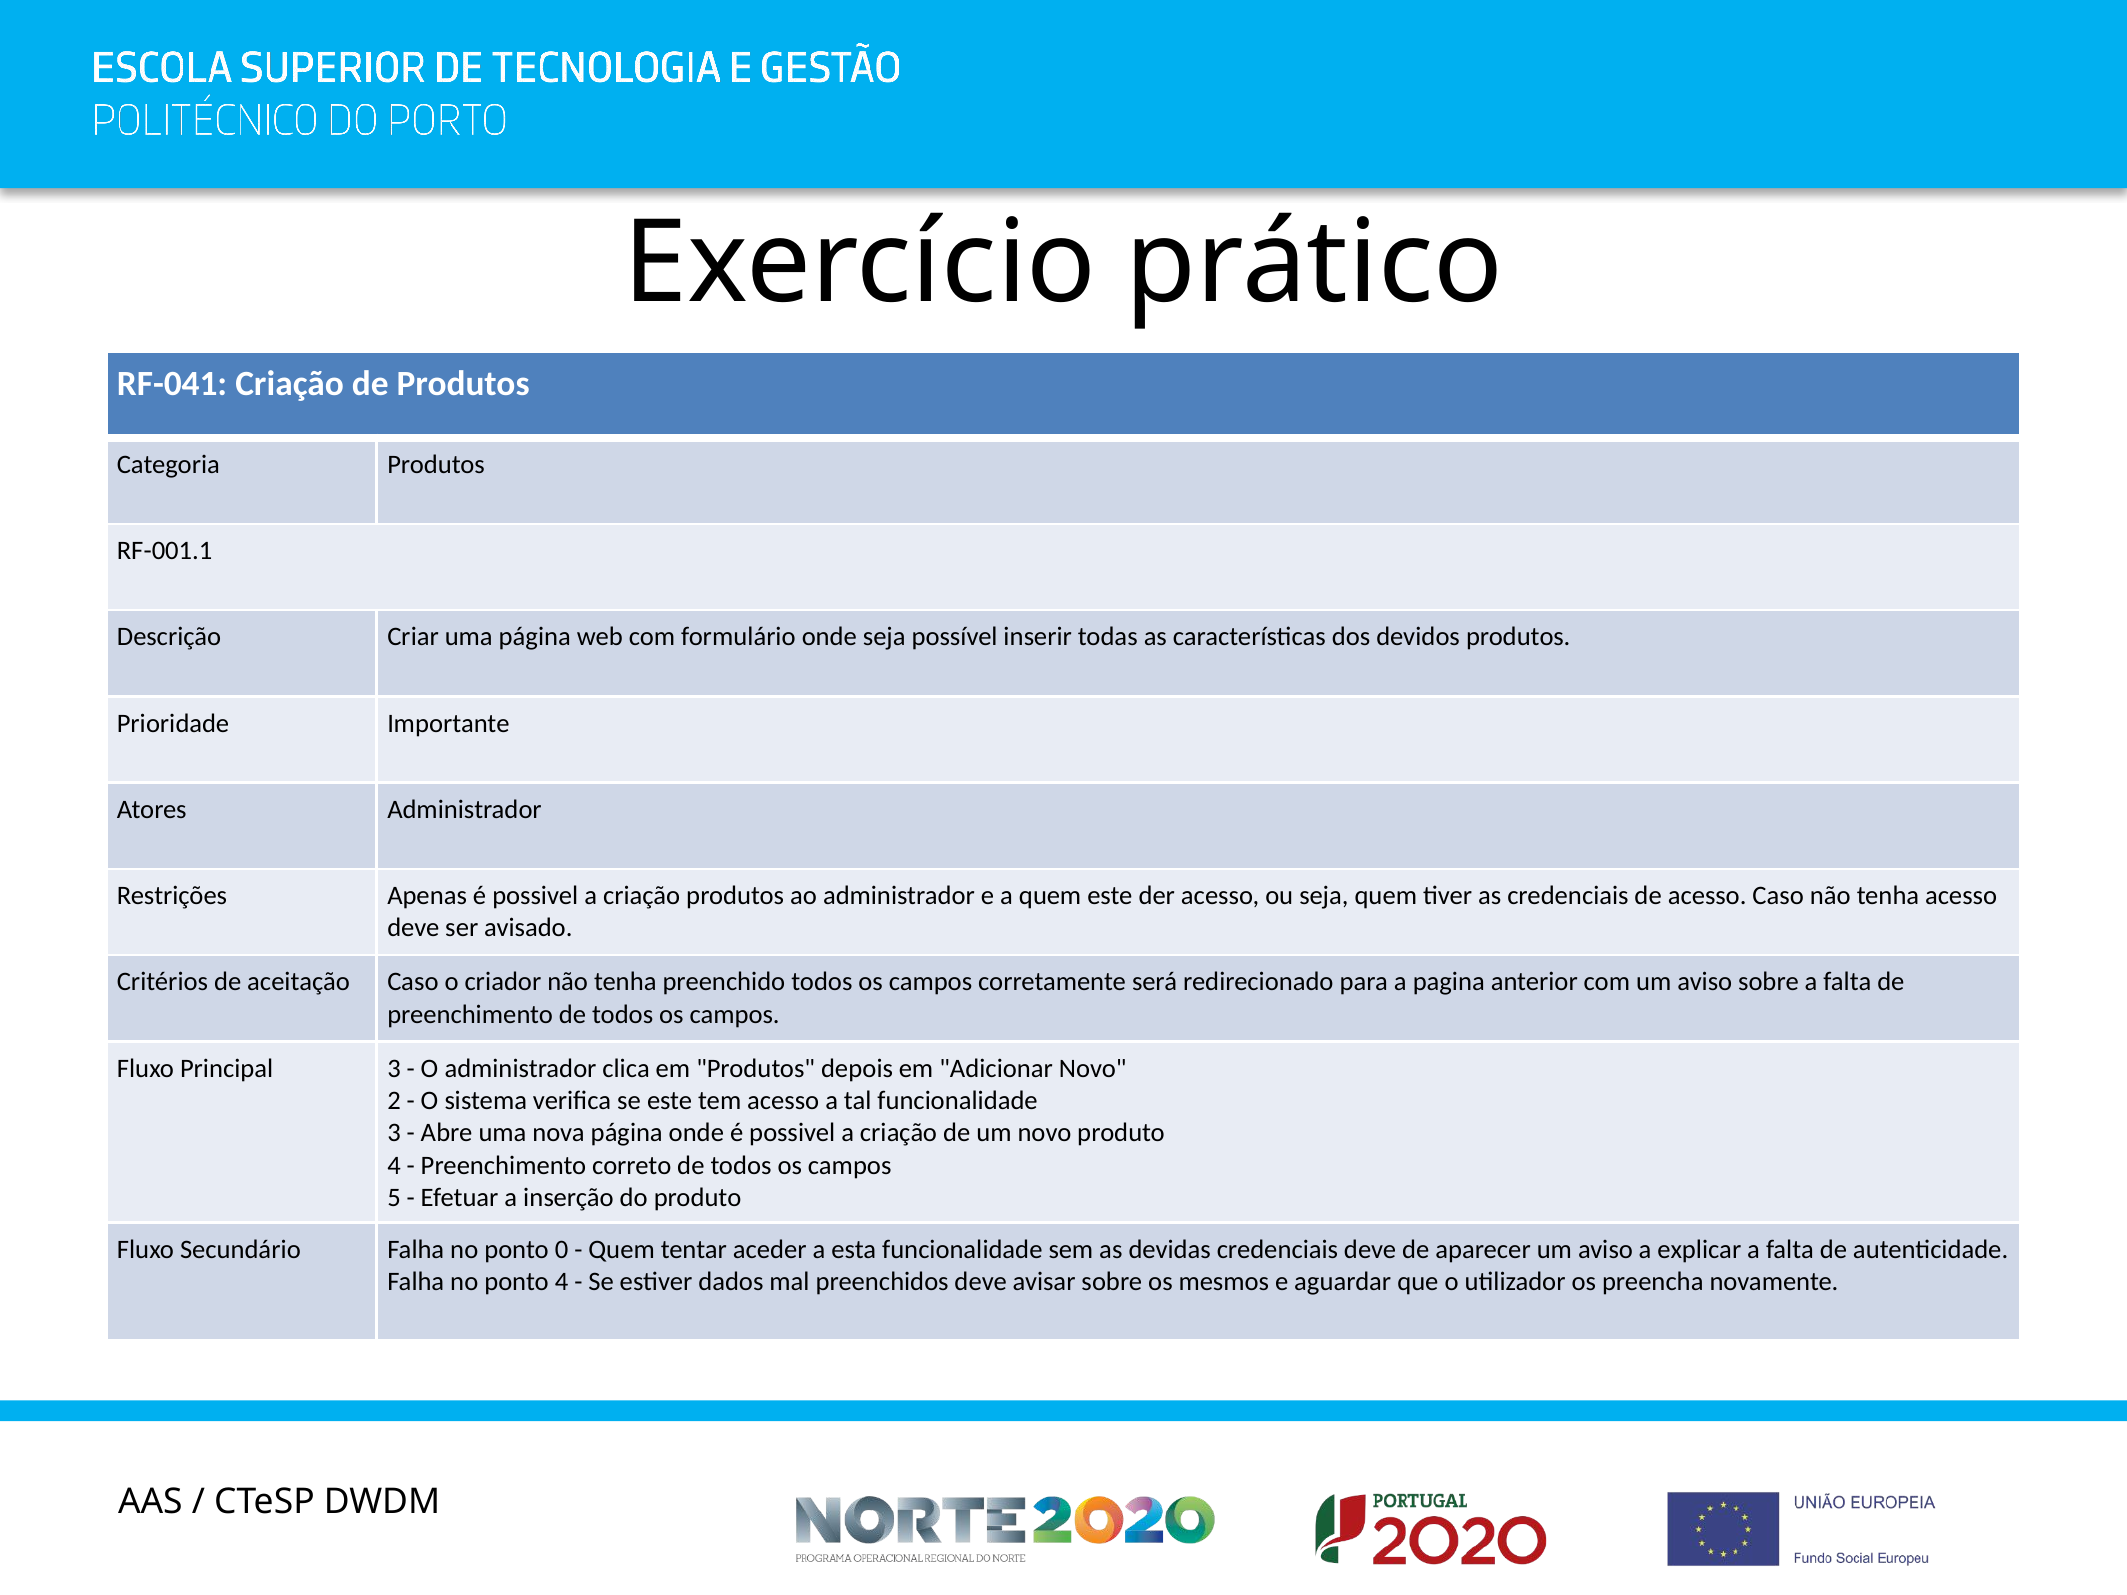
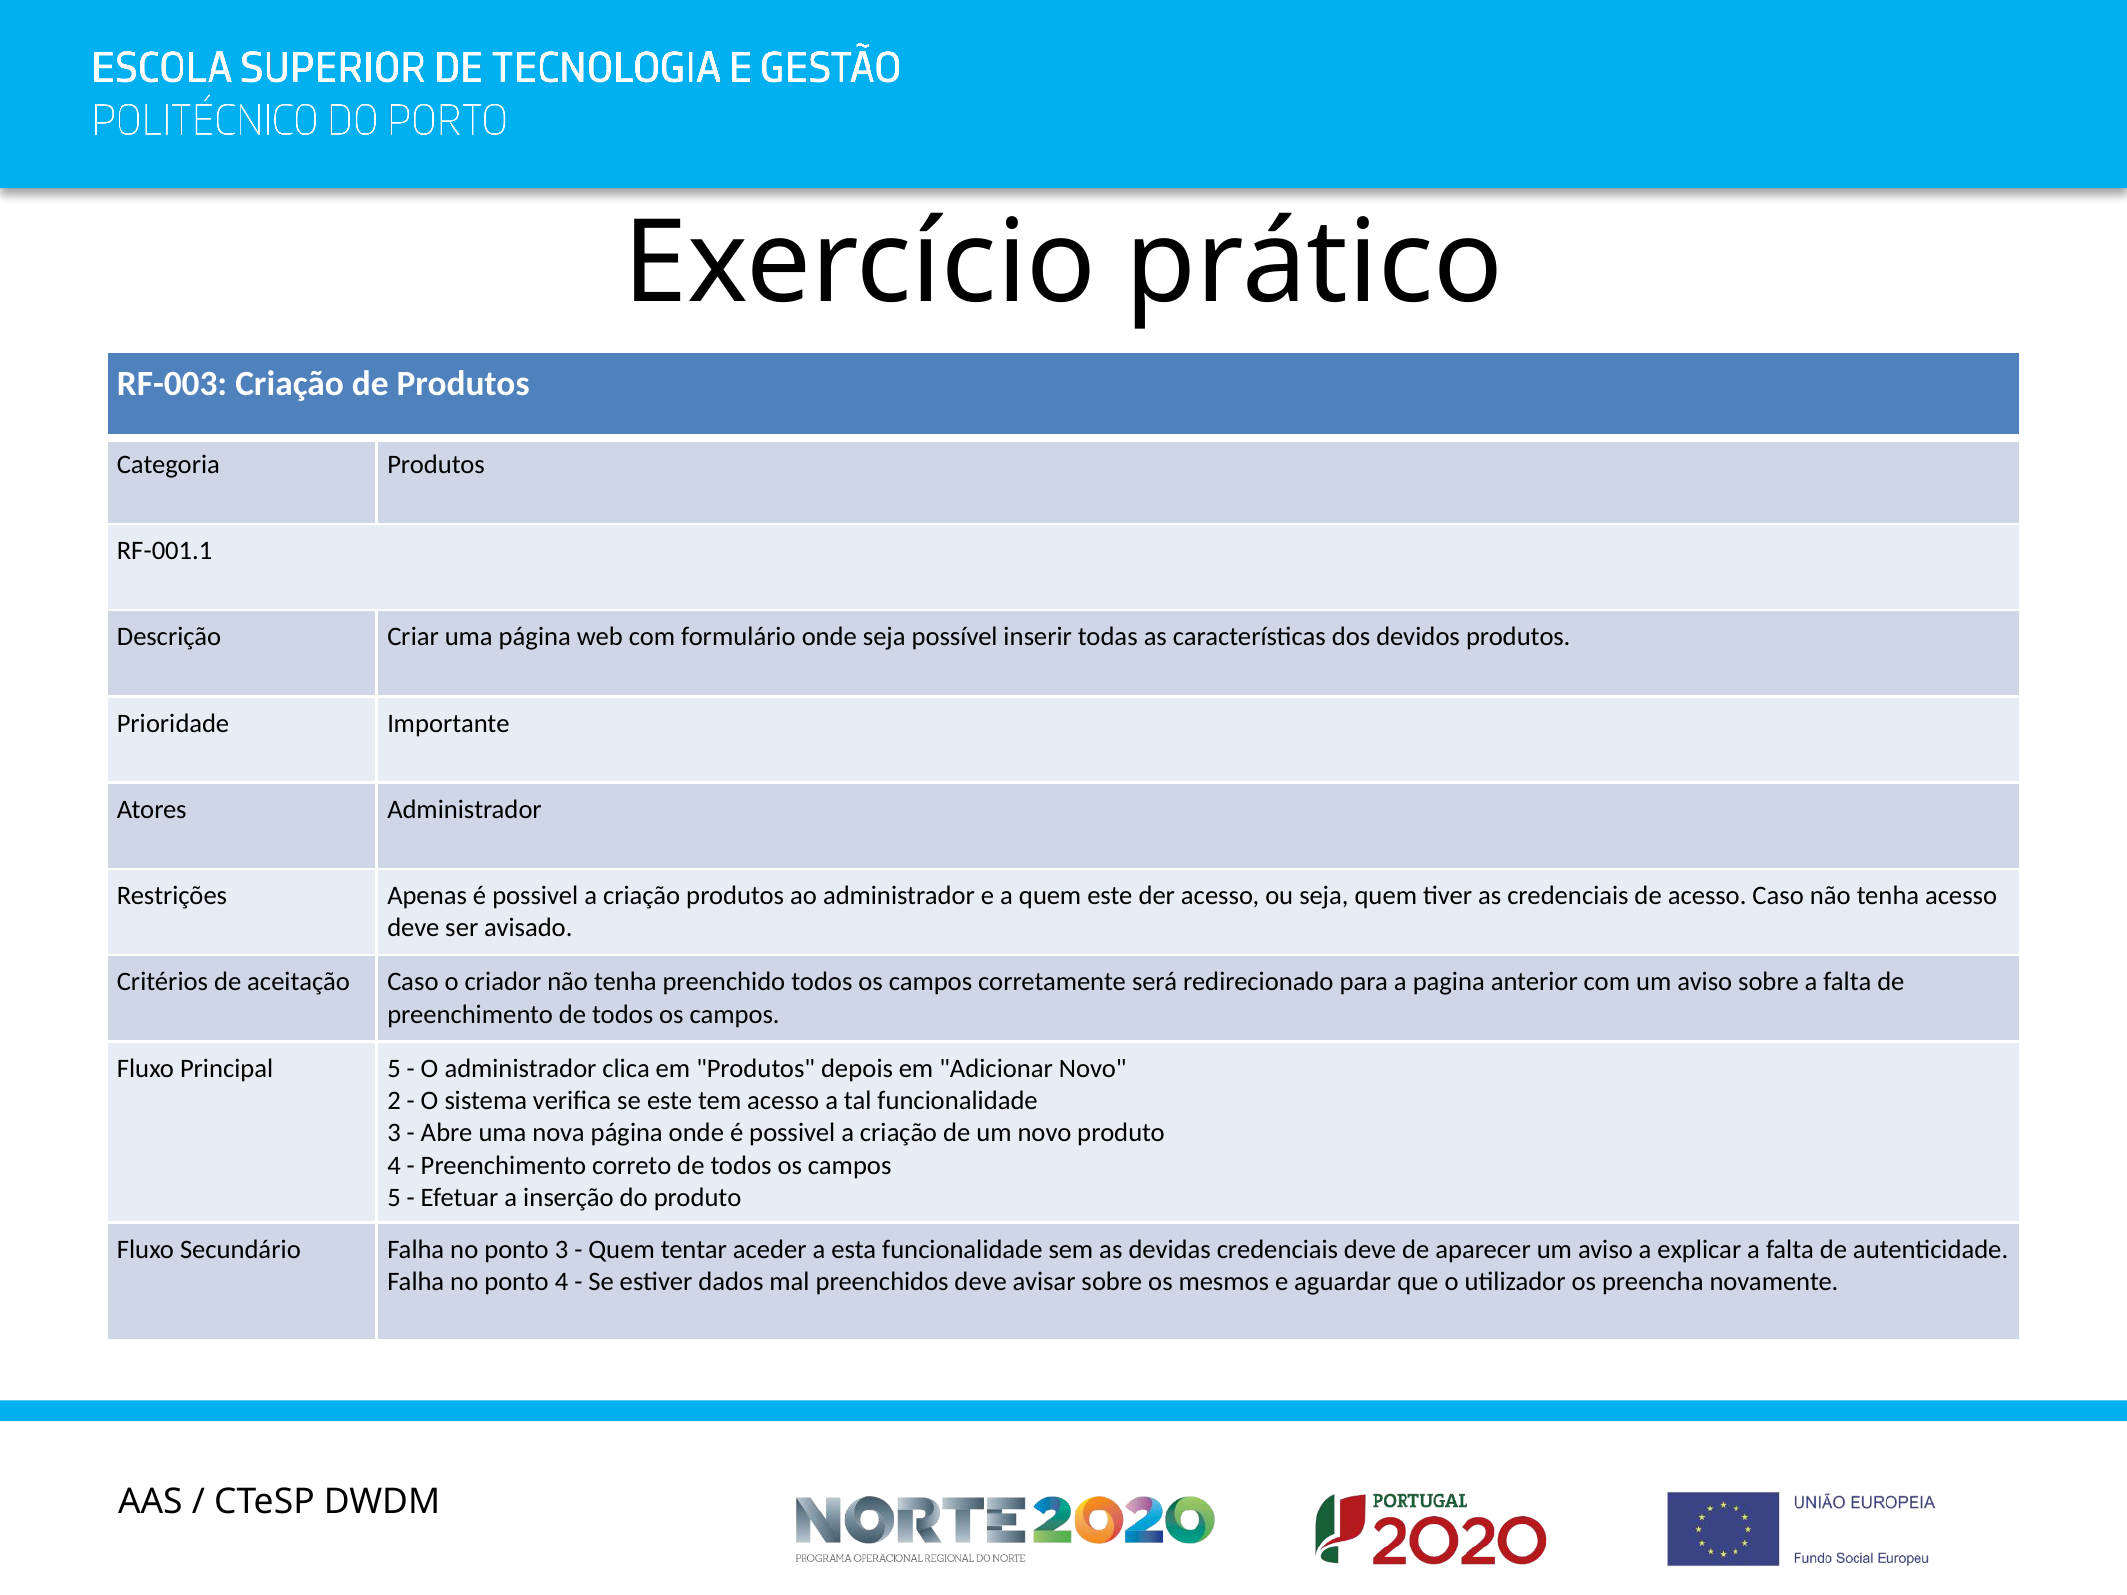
RF-041: RF-041 -> RF-003 (172, 384)
Principal 3: 3 -> 5 (394, 1069)
ponto 0: 0 -> 3 (562, 1250)
